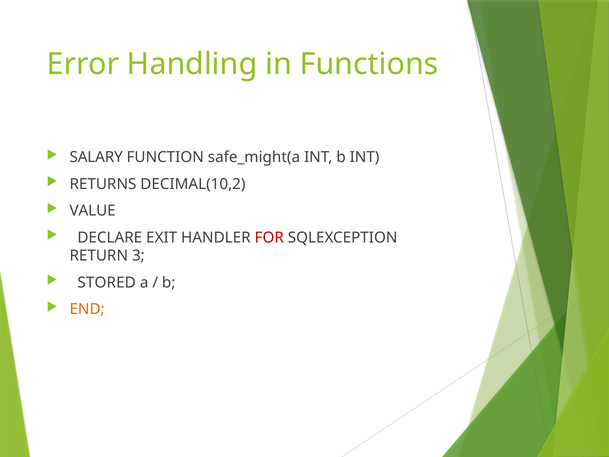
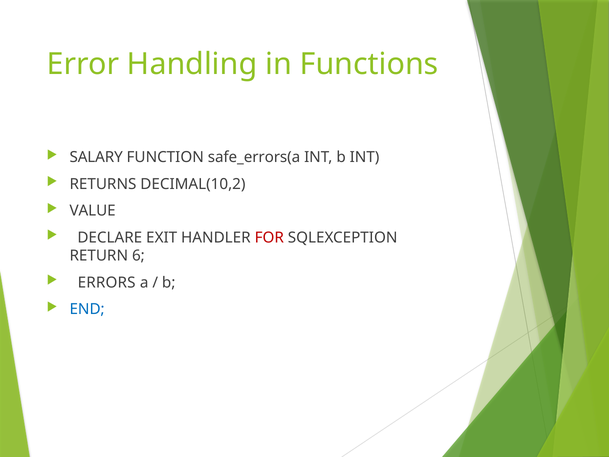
safe_might(a: safe_might(a -> safe_errors(a (254, 157)
3: 3 -> 6 (138, 256)
STORED: STORED -> ERRORS (107, 282)
END colour: orange -> blue (87, 309)
